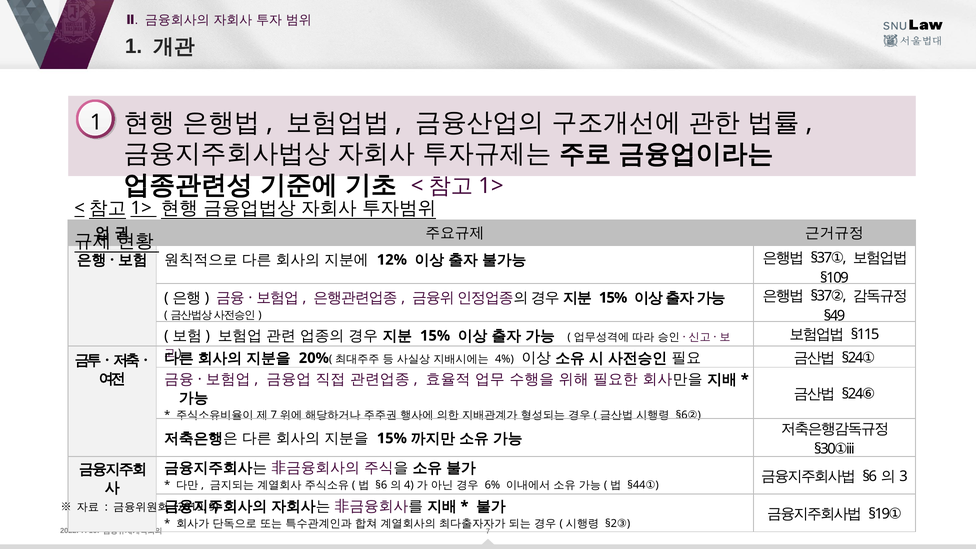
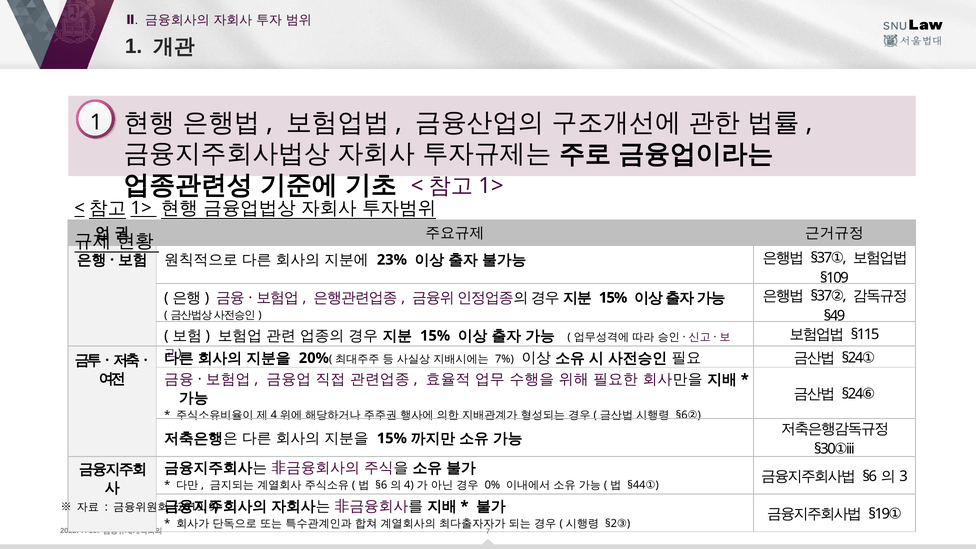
12%: 12% -> 23% (392, 260)
4%: 4% -> 7% (504, 359)
7: 7 -> 4 (274, 415)
6%: 6% -> 0% (492, 485)
